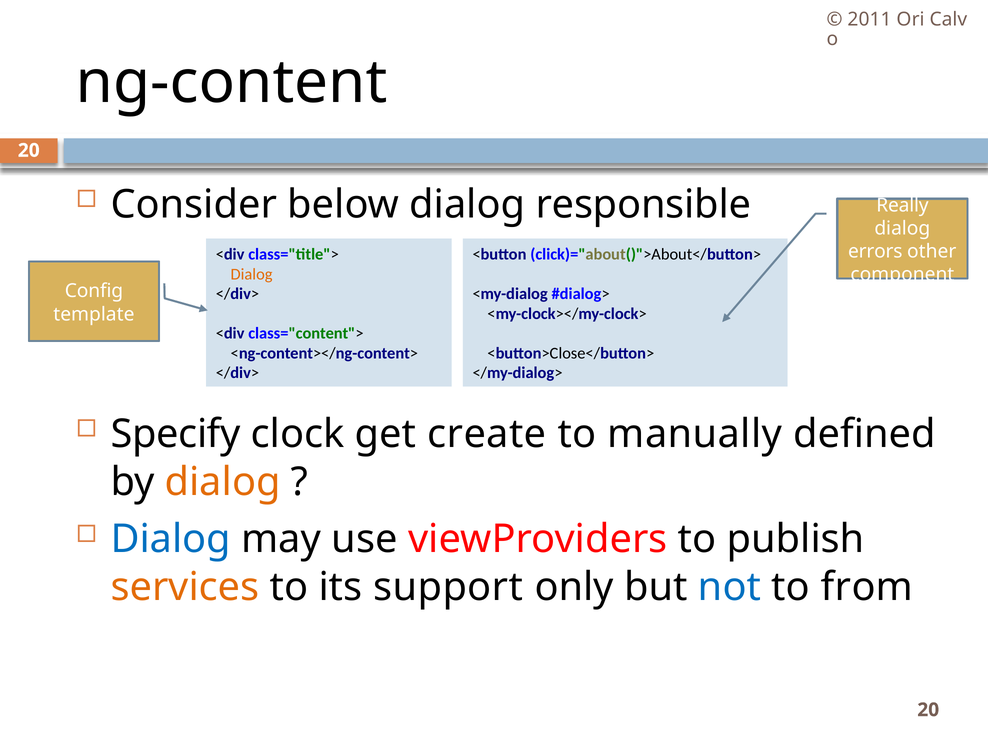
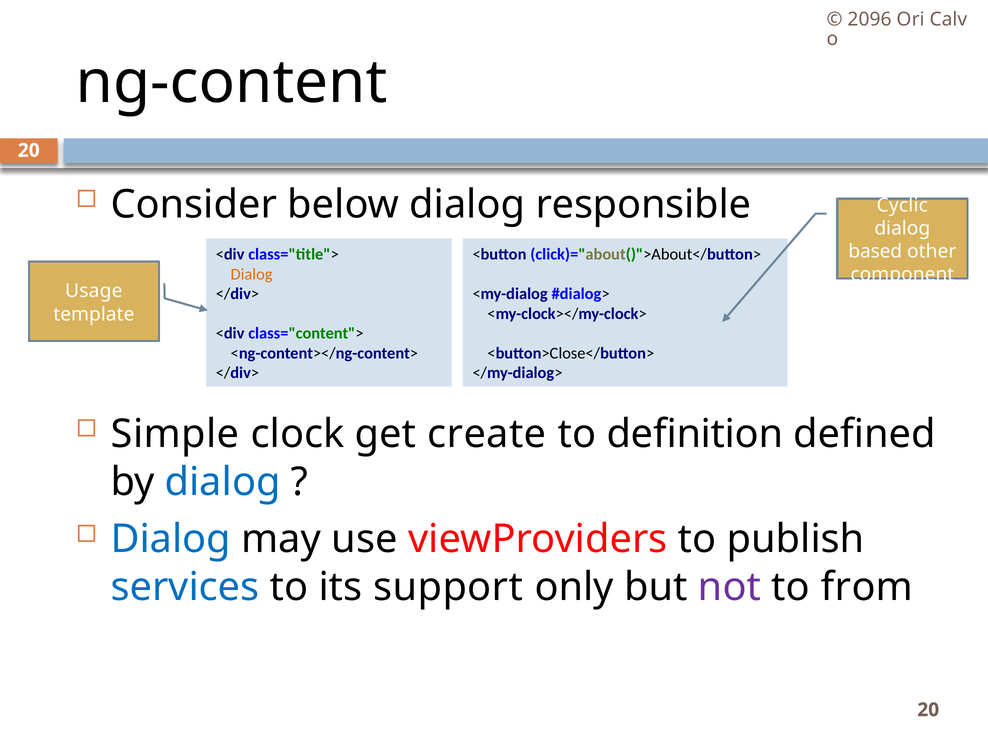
2011: 2011 -> 2096 (870, 19)
Really: Really -> Cyclic (902, 205)
errors: errors -> based (875, 251)
Config: Config -> Usage (94, 291)
Specify: Specify -> Simple (175, 434)
manually: manually -> definition (695, 434)
dialog colour: orange -> blue (223, 482)
services colour: orange -> blue (185, 587)
not colour: blue -> purple (729, 587)
